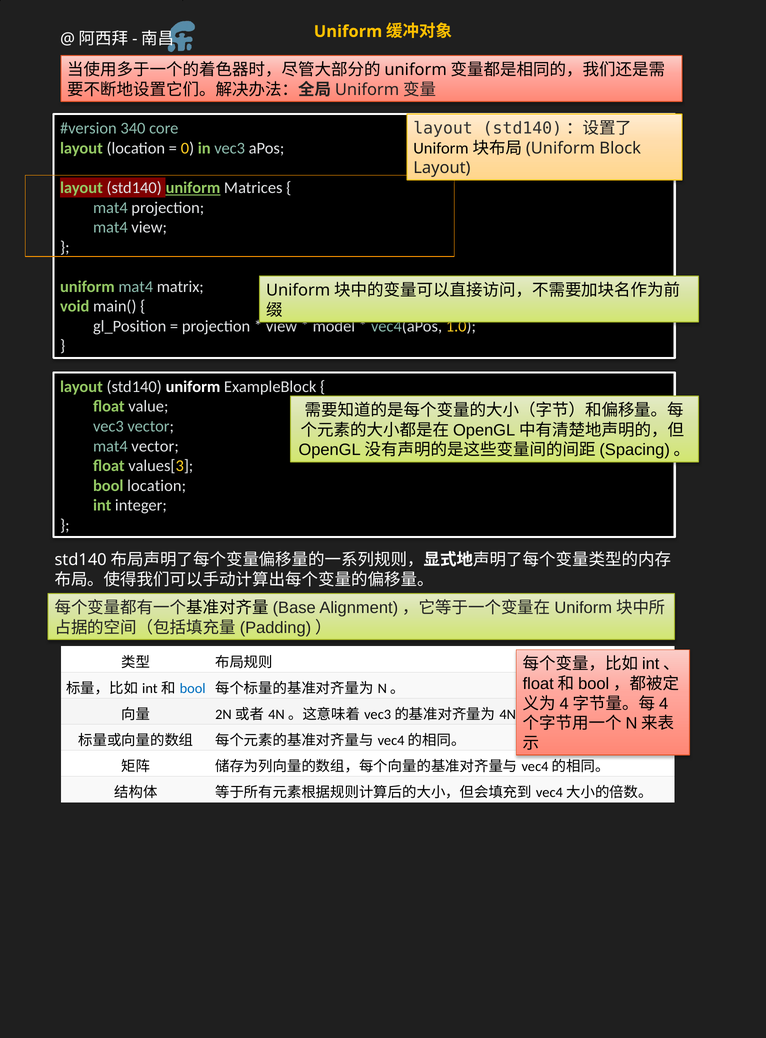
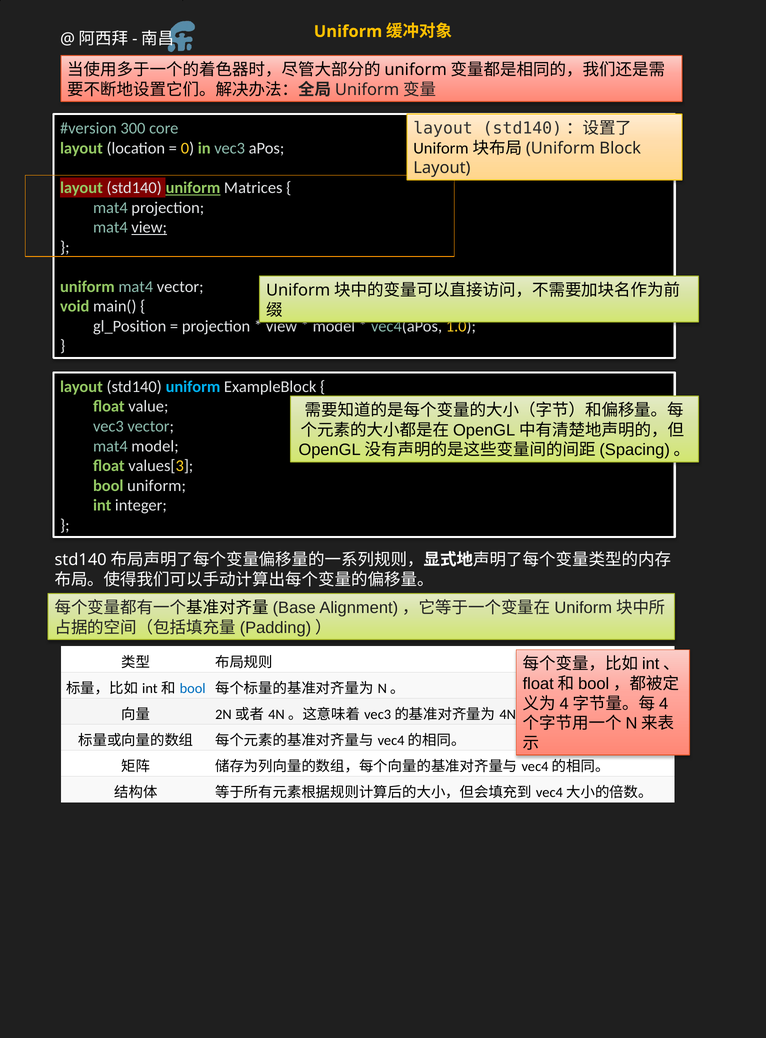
340: 340 -> 300 (133, 129)
view underline: none -> present (149, 227)
mat4 matrix: matrix -> vector (180, 287)
uniform colour: white -> light blue (193, 387)
mat4 vector: vector -> model (155, 446)
bool location: location -> uniform (157, 486)
